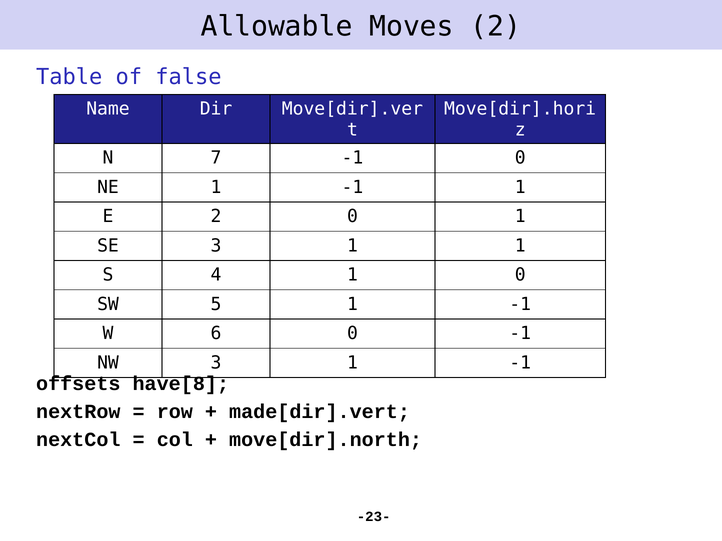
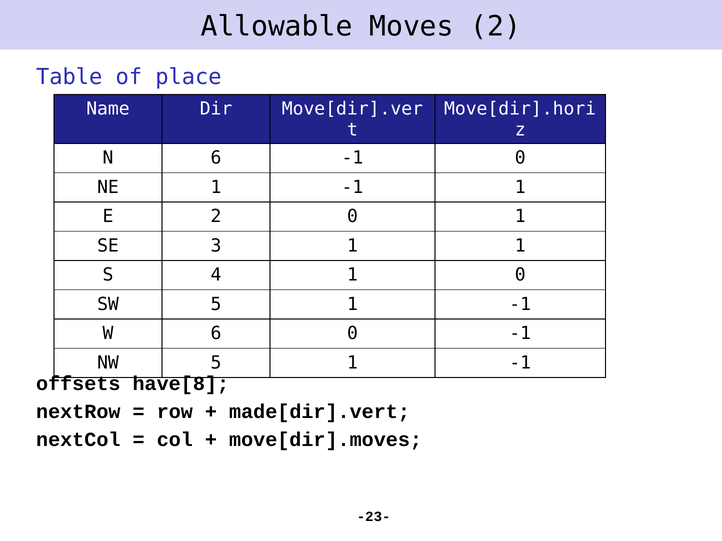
false: false -> place (188, 77)
N 7: 7 -> 6 (216, 158)
NW 3: 3 -> 5 (216, 363)
move[dir].north: move[dir].north -> move[dir].moves (326, 440)
